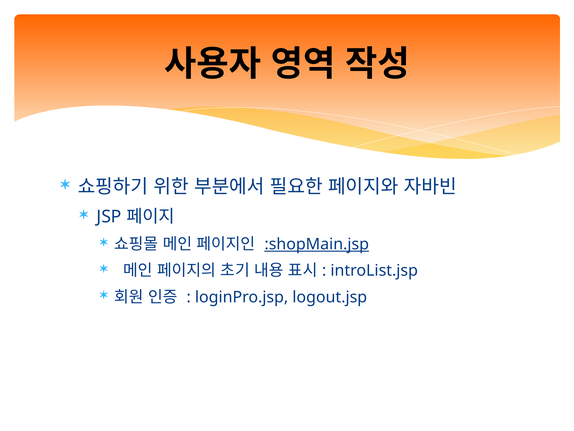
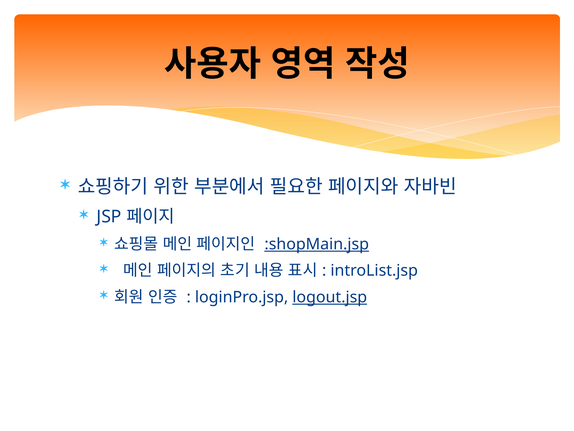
logout.jsp underline: none -> present (330, 297)
